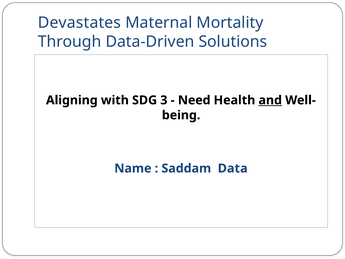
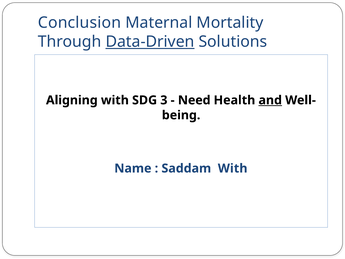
Devastates: Devastates -> Conclusion (79, 23)
Data-Driven underline: none -> present (150, 42)
Saddam Data: Data -> With (233, 168)
